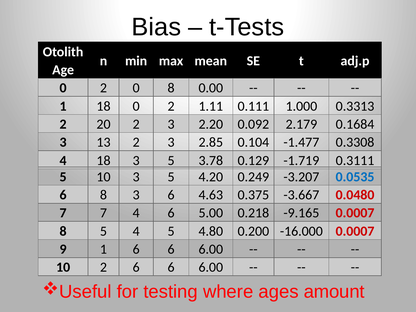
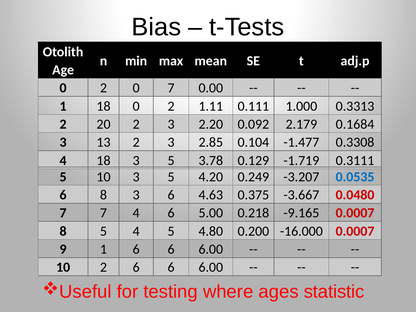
0 8: 8 -> 7 (171, 88)
amount: amount -> statistic (334, 292)
